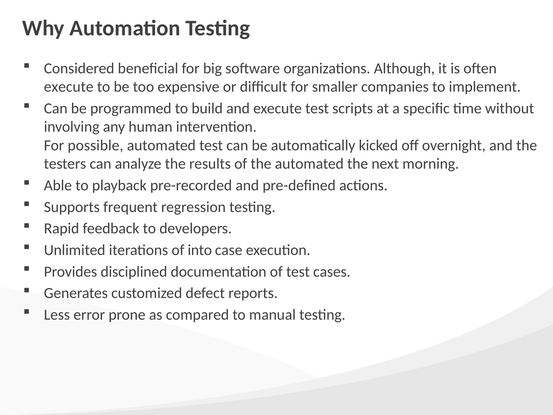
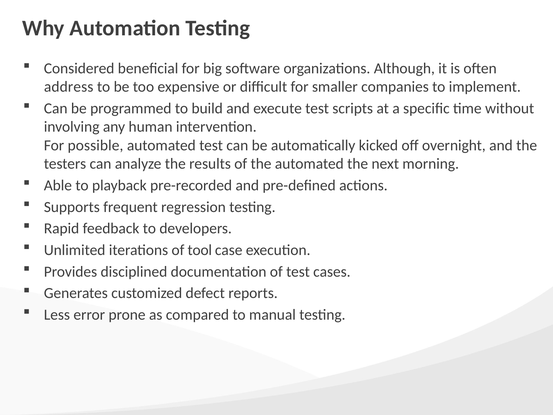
execute: execute -> address (69, 87)
into: into -> tool (200, 250)
